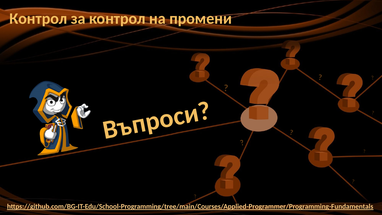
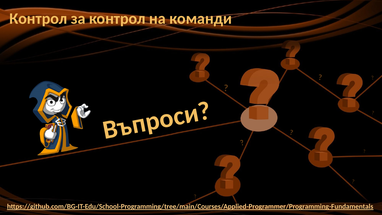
промени: промени -> команди (201, 19)
